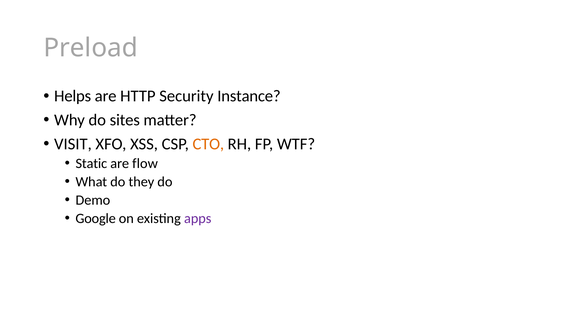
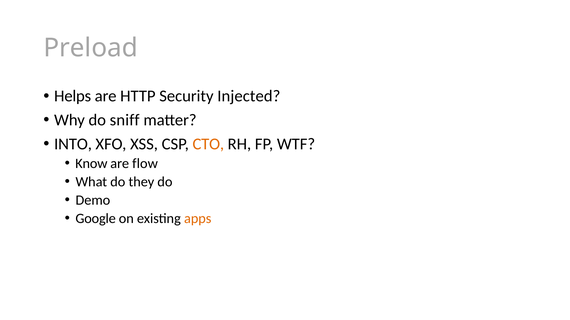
Instance: Instance -> Injected (249, 96)
sites: sites -> sniff (125, 120)
VISIT: VISIT -> INTO (73, 144)
Static: Static -> Know (91, 164)
apps colour: purple -> orange (198, 219)
